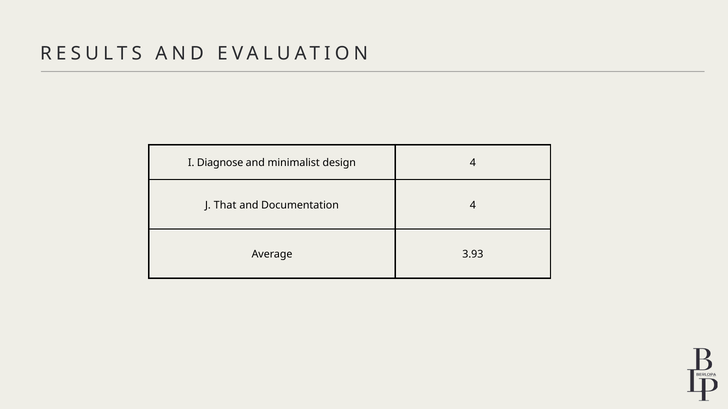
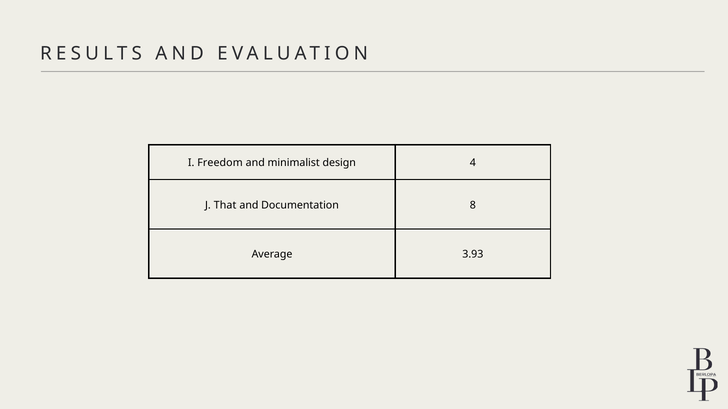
Diagnose: Diagnose -> Freedom (220, 163)
Documentation 4: 4 -> 8 (473, 205)
